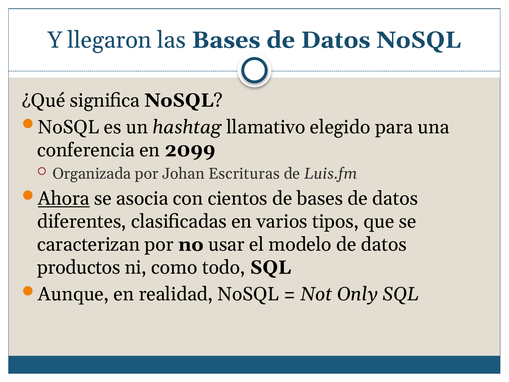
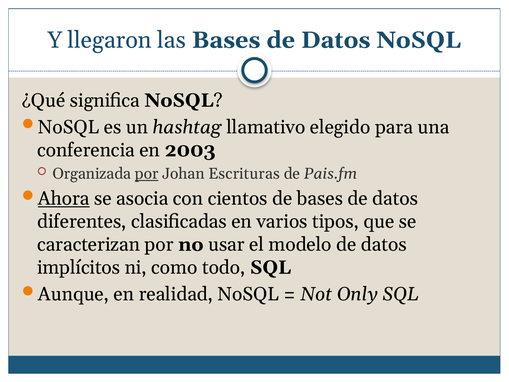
2099: 2099 -> 2003 (190, 150)
por underline: none -> present (147, 174)
Luis.fm: Luis.fm -> Pais.fm (331, 174)
productos: productos -> implícitos (79, 267)
